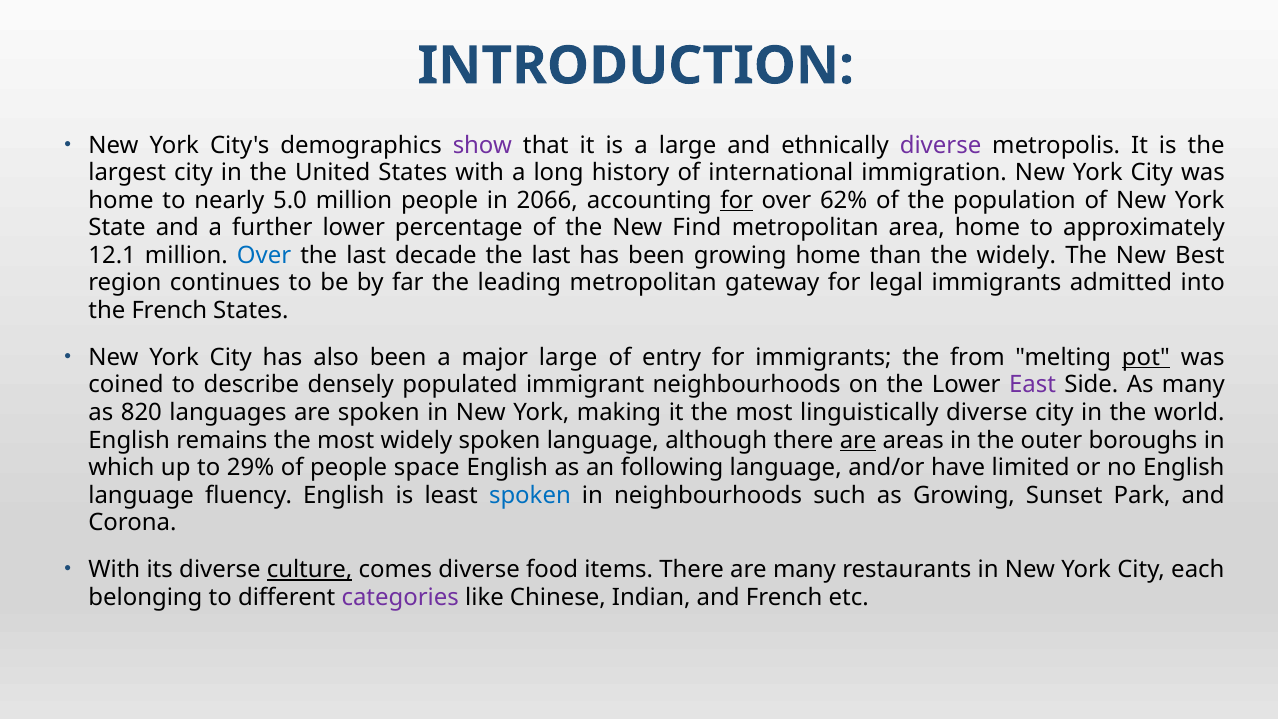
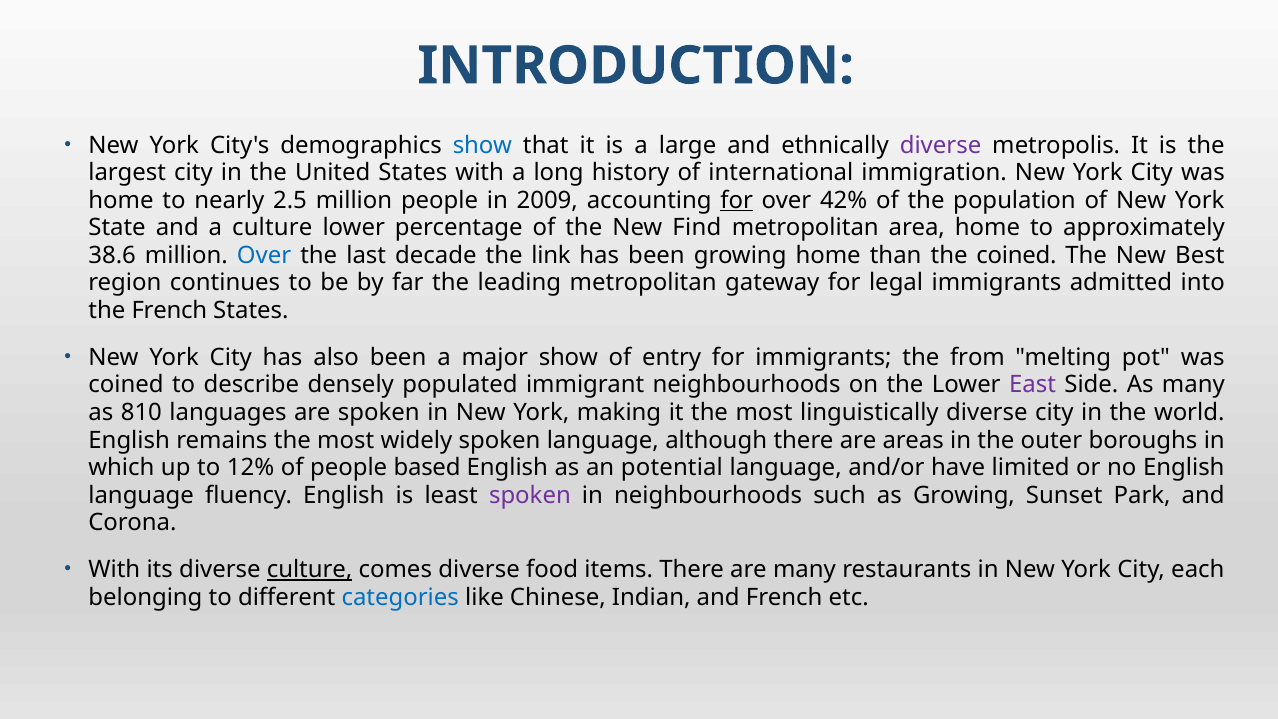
show colour: purple -> blue (482, 145)
5.0: 5.0 -> 2.5 (290, 200)
2066: 2066 -> 2009 (547, 200)
62%: 62% -> 42% (844, 200)
a further: further -> culture (272, 228)
12.1: 12.1 -> 38.6 (112, 256)
decade the last: last -> link (551, 256)
the widely: widely -> coined (1016, 256)
major large: large -> show (568, 357)
pot underline: present -> none (1146, 357)
820: 820 -> 810 (141, 413)
are underline: present -> none (858, 440)
29%: 29% -> 12% (251, 468)
space: space -> based (427, 468)
following: following -> potential (672, 468)
spoken colour: blue -> purple (530, 495)
categories colour: purple -> blue (400, 597)
